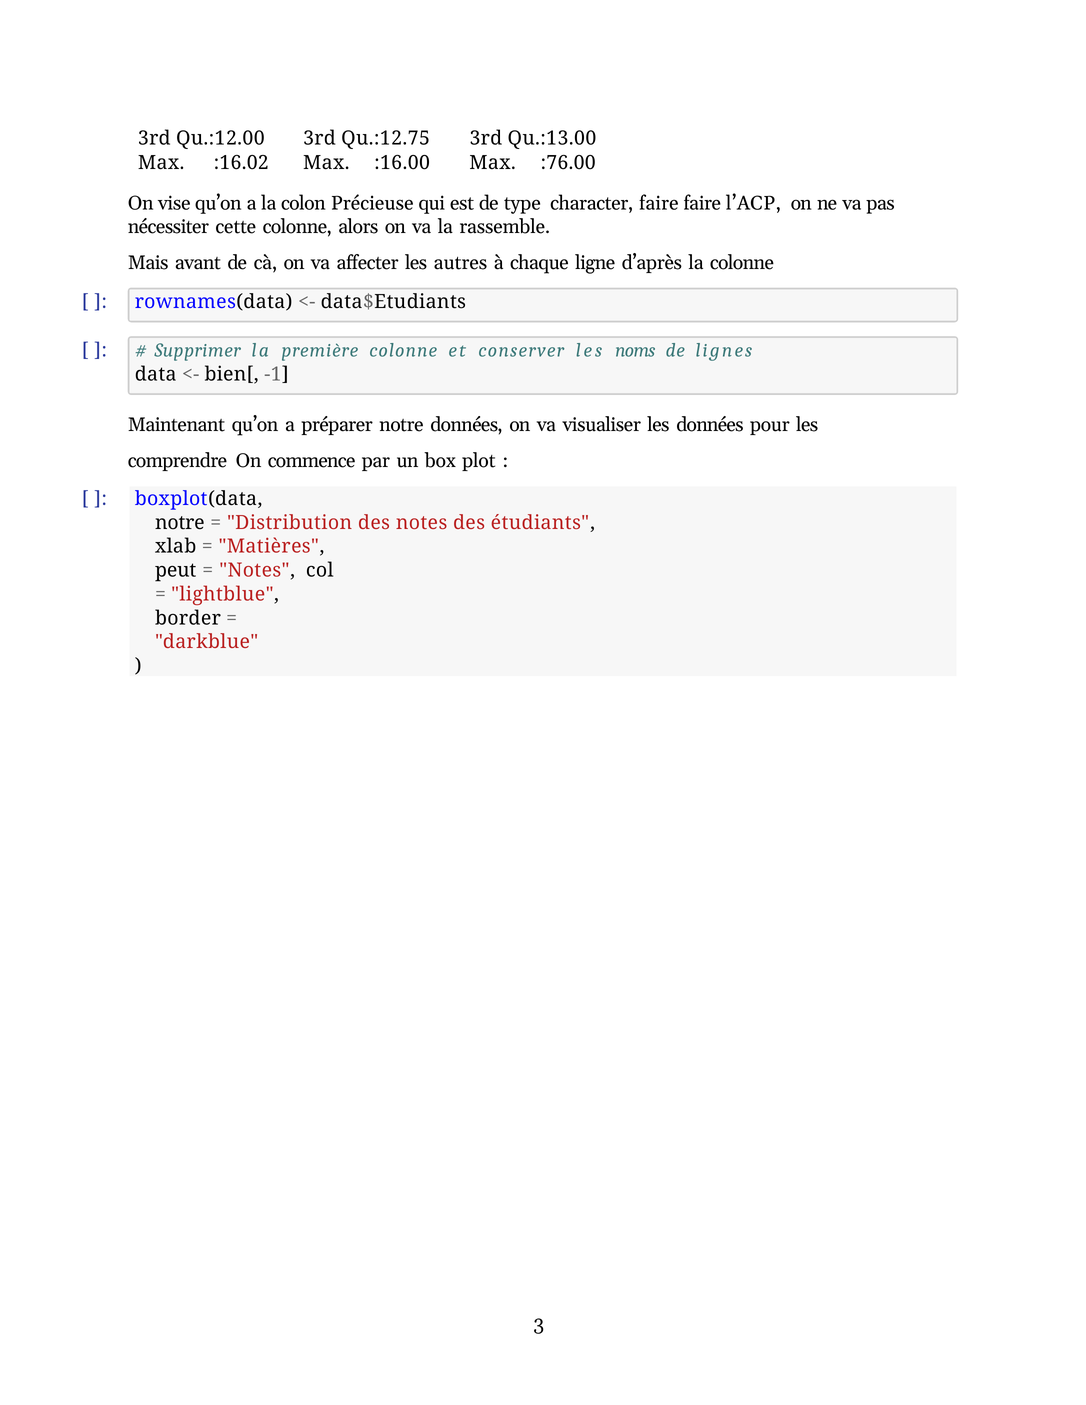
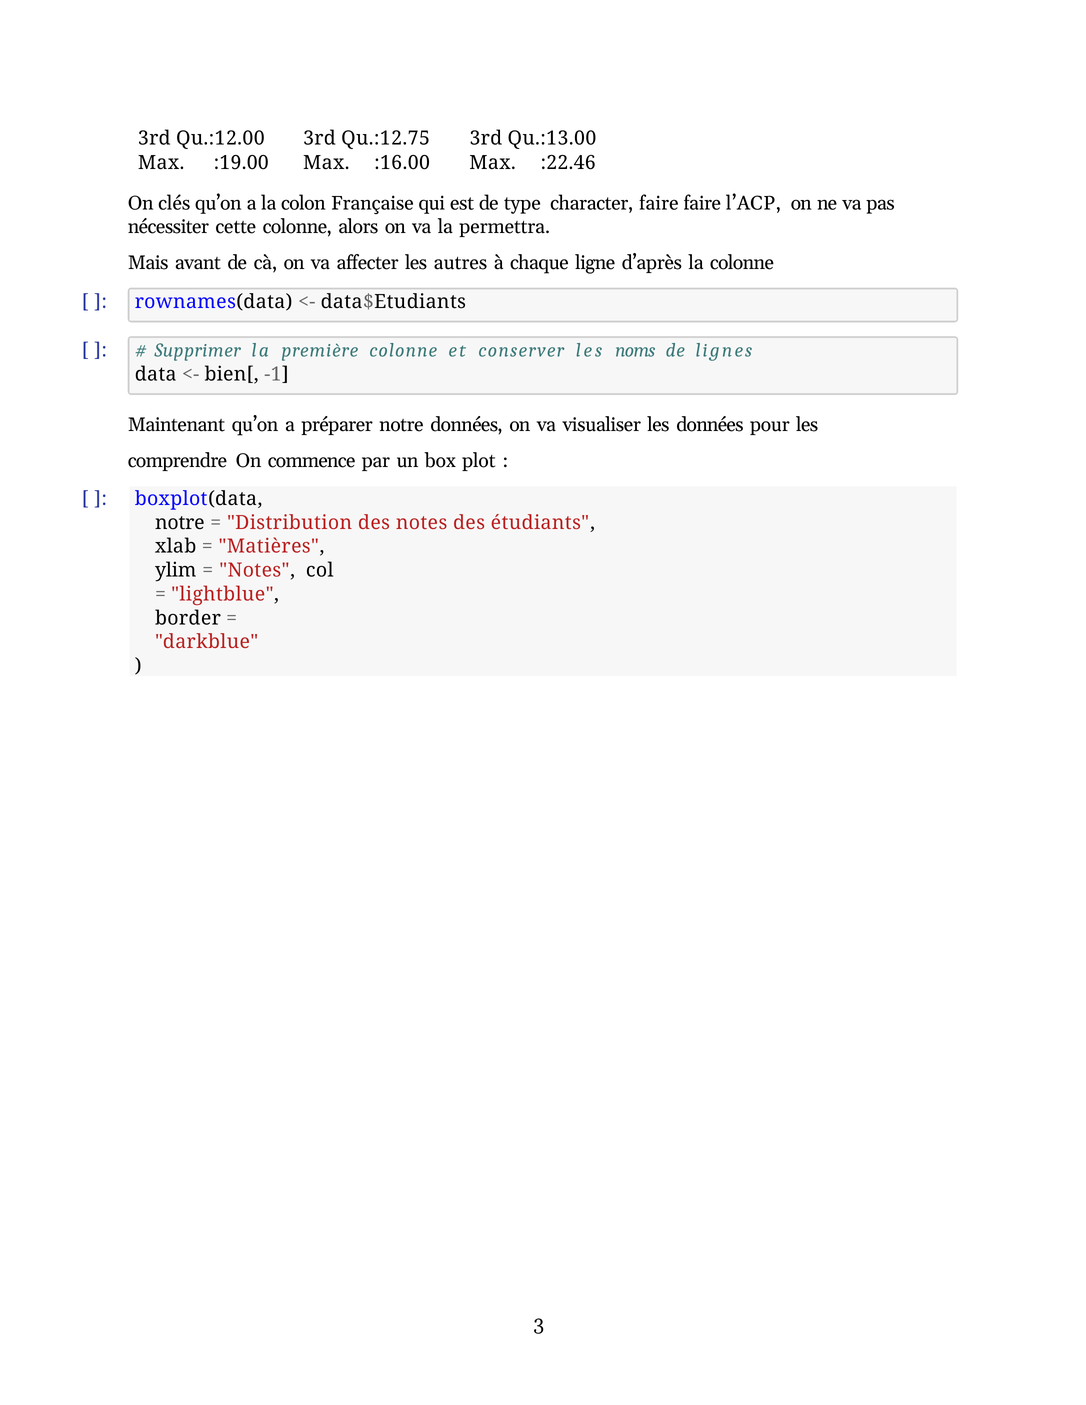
:16.02: :16.02 -> :19.00 (241, 163)
:76.00: :76.00 -> :22.46 (568, 163)
vise: vise -> clés (174, 203)
Précieuse: Précieuse -> Française (372, 203)
rassemble: rassemble -> permettra (505, 227)
peut: peut -> ylim (176, 571)
